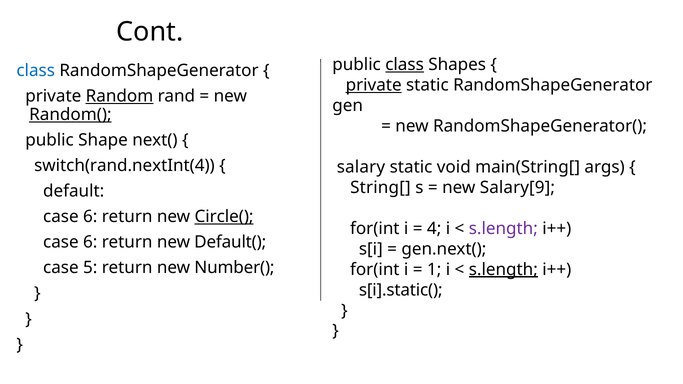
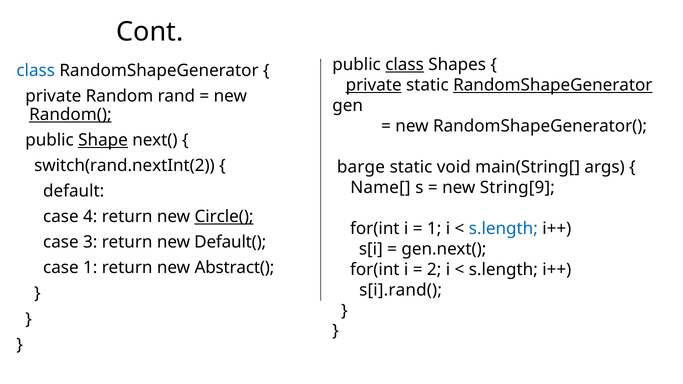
RandomShapeGenerator underline: none -> present (553, 85)
Random underline: present -> none (120, 96)
Shape underline: none -> present (103, 140)
switch(rand.nextInt(4: switch(rand.nextInt(4 -> switch(rand.nextInt(2 (124, 166)
salary: salary -> barge (361, 167)
String[: String[ -> Name[ (380, 188)
Salary[9: Salary[9 -> String[9 (517, 188)
6: 6 -> 4 (90, 217)
4: 4 -> 1 (434, 229)
s.length colour: purple -> blue (503, 229)
6: 6 -> 3 (90, 242)
case 5: 5 -> 1 (90, 268)
Number(: Number( -> Abstract( (234, 268)
1: 1 -> 2 (434, 270)
s.length underline: present -> none (503, 270)
s[i].static(: s[i].static( -> s[i].rand( (401, 290)
